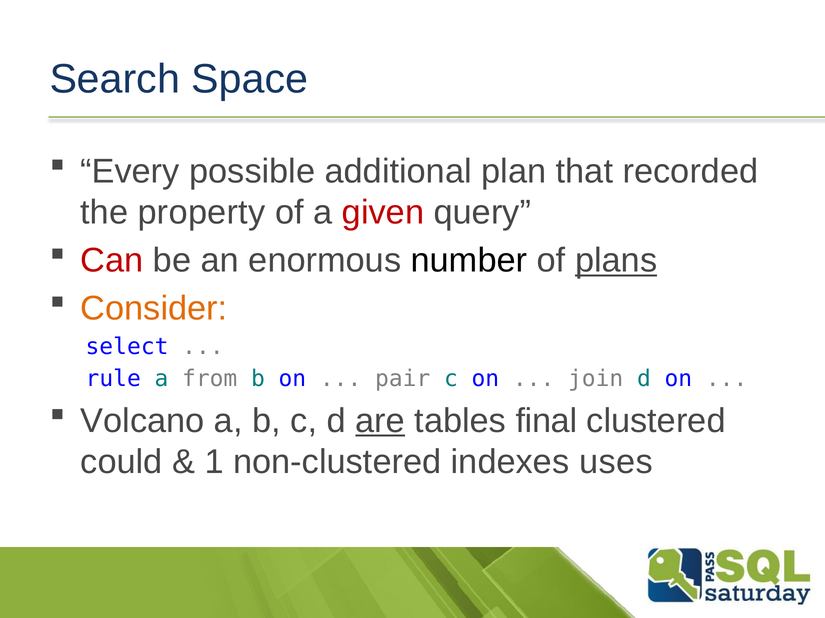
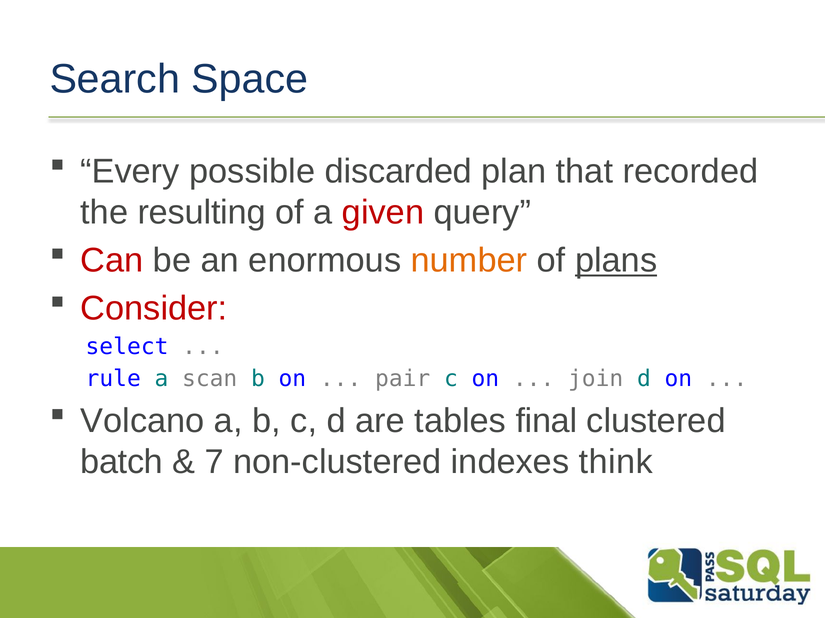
additional: additional -> discarded (398, 172)
property: property -> resulting (202, 213)
number colour: black -> orange (469, 261)
Consider colour: orange -> red (154, 309)
from: from -> scan (210, 379)
are underline: present -> none (380, 421)
could: could -> batch (122, 463)
1: 1 -> 7 (214, 463)
uses: uses -> think (616, 463)
